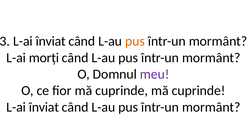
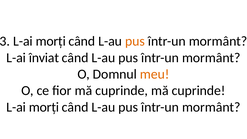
înviat: înviat -> morți (51, 41)
morți: morți -> înviat (44, 58)
meu colour: purple -> orange (155, 74)
înviat: înviat -> morți (44, 107)
